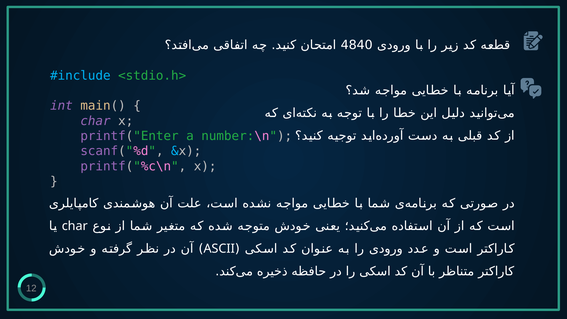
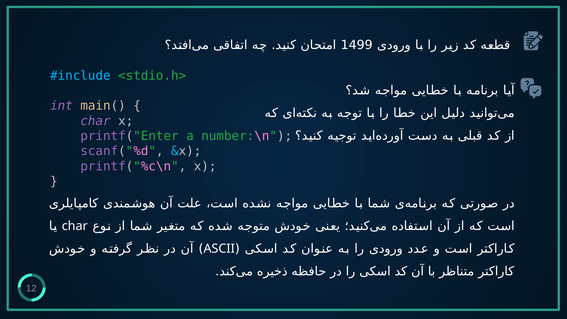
4840: 4840 -> 1499 (357, 45)
